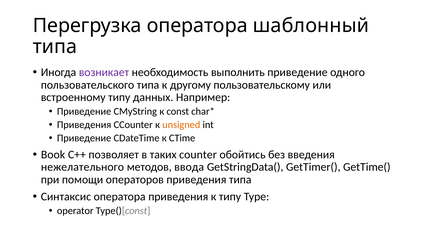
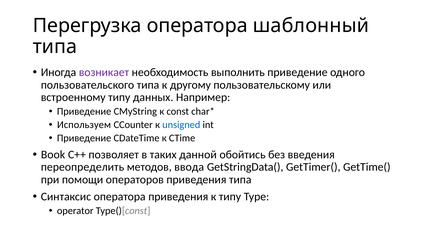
Приведения: Приведения -> Используем (84, 125)
unsigned colour: orange -> blue (181, 125)
counter: counter -> данной (198, 154)
нежелательного: нежелательного -> переопределить (83, 167)
